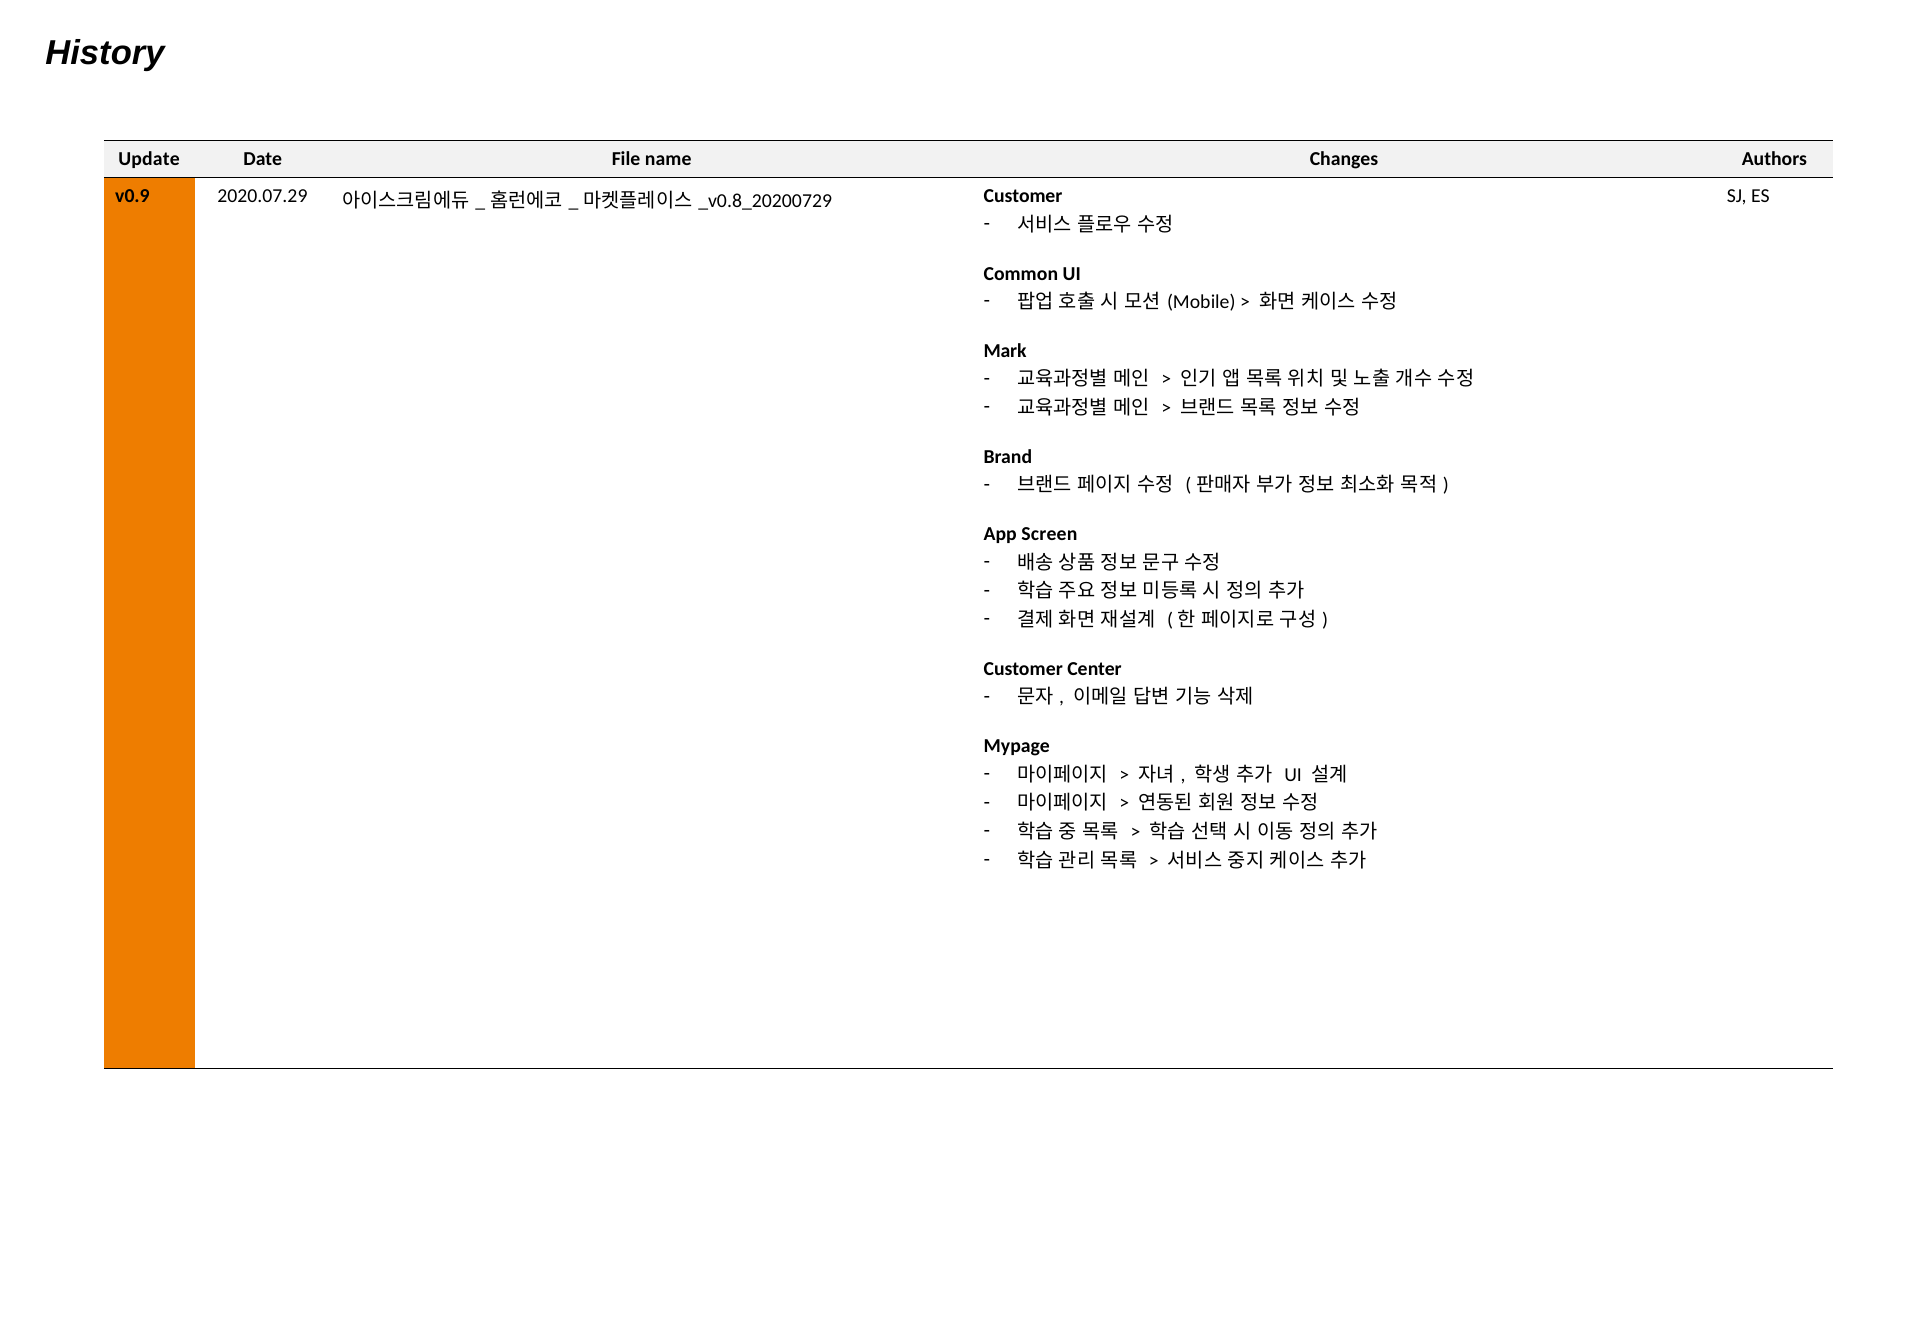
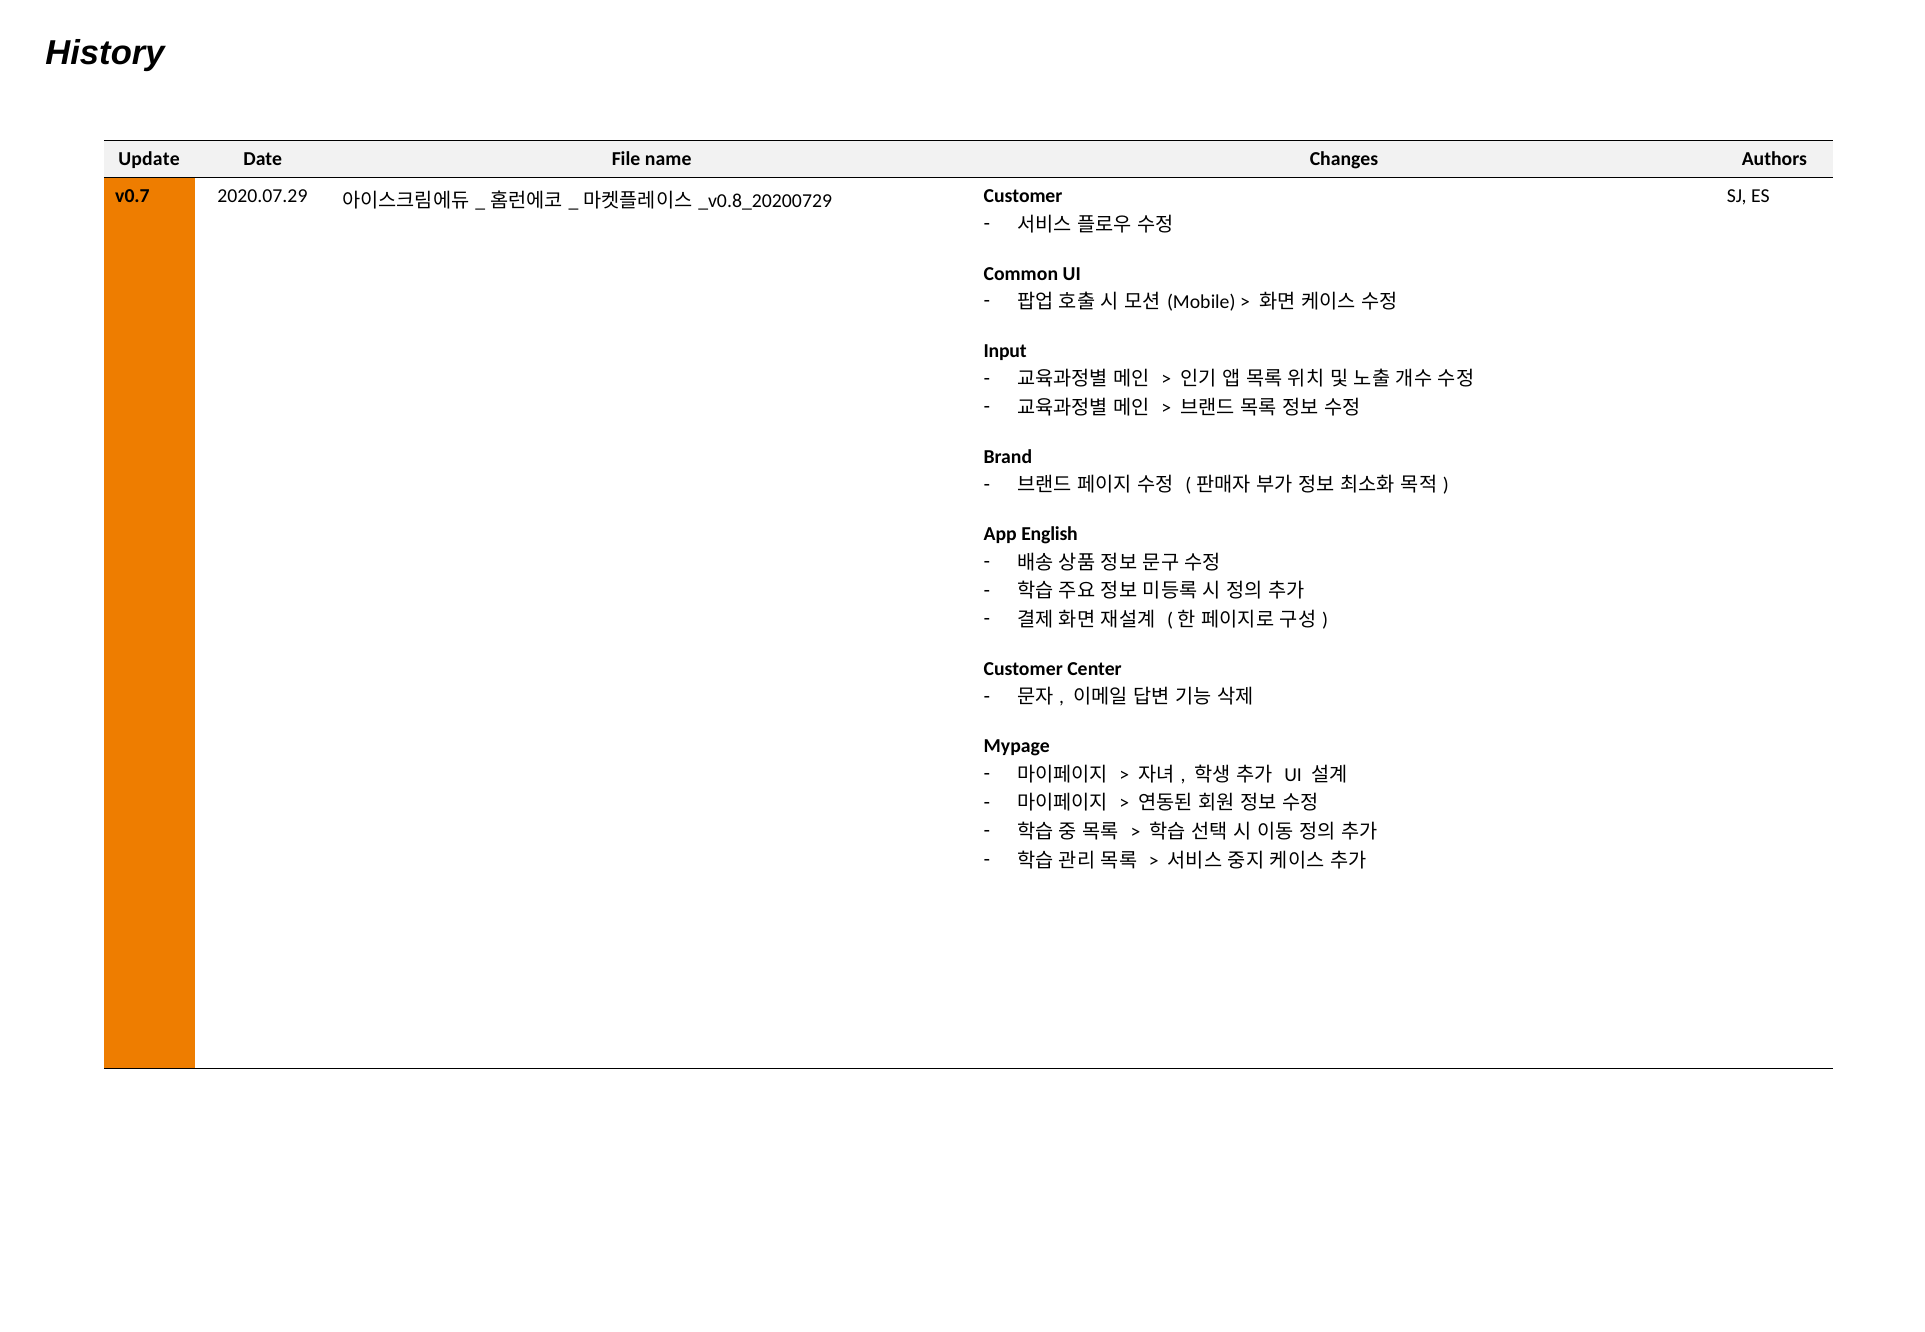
v0.9: v0.9 -> v0.7 (132, 197)
Mark: Mark -> Input (1005, 351)
Screen: Screen -> English (1050, 535)
